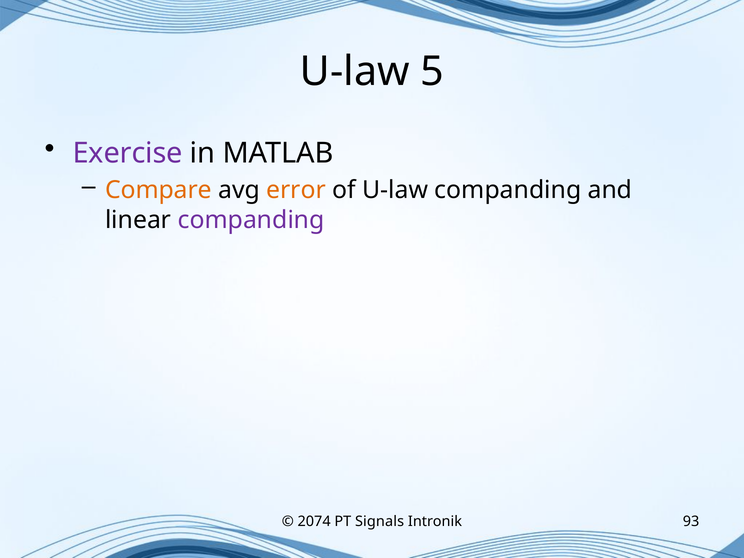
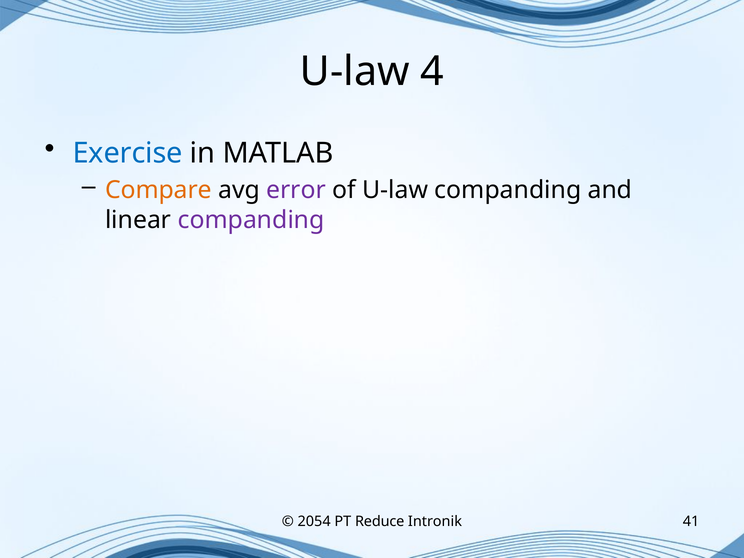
5: 5 -> 4 (432, 72)
Exercise colour: purple -> blue (128, 153)
error colour: orange -> purple (296, 190)
2074: 2074 -> 2054 (314, 522)
Signals: Signals -> Reduce (380, 522)
93: 93 -> 41 (691, 522)
